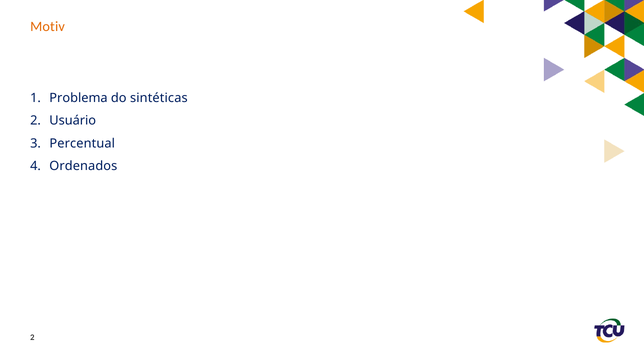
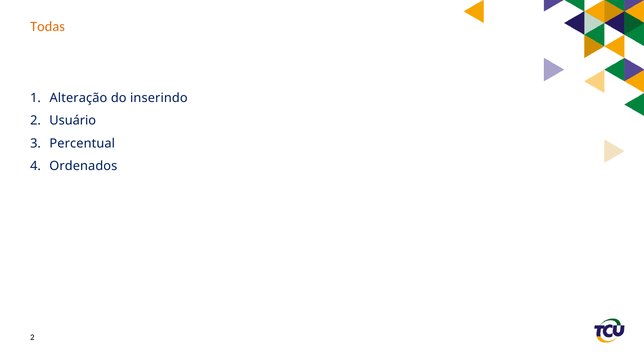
Motiv: Motiv -> Todas (48, 27)
Problema: Problema -> Alteração (78, 98)
sintéticas: sintéticas -> inserindo (159, 98)
